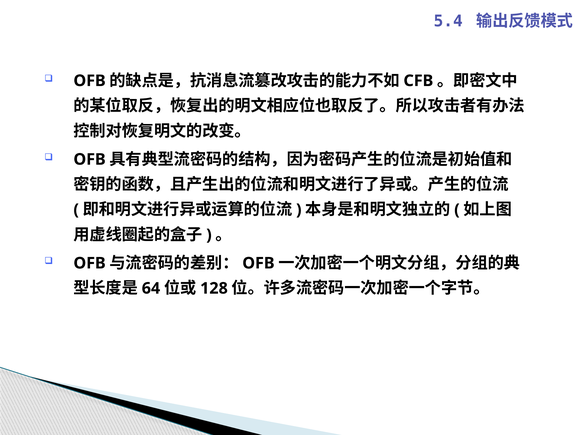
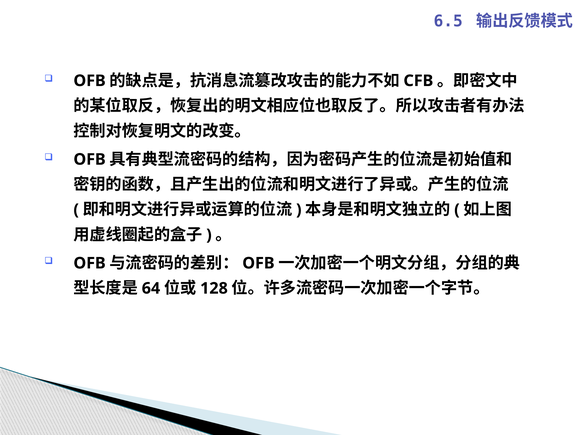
5.4: 5.4 -> 6.5 (448, 21)
